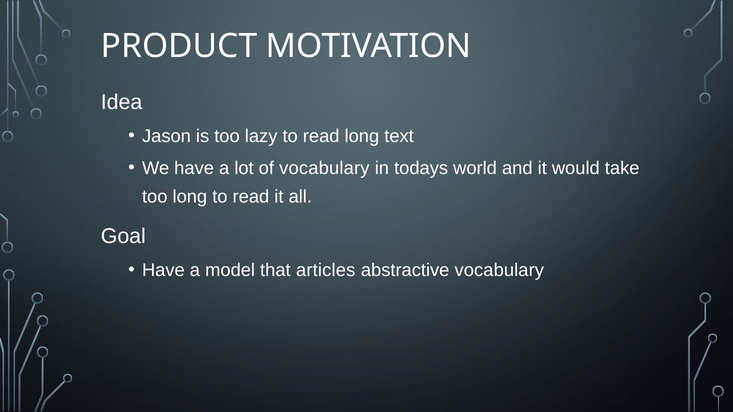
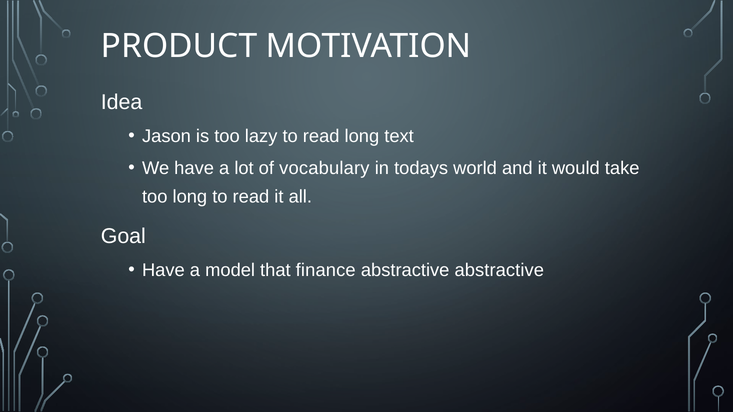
articles: articles -> finance (326, 270)
abstractive vocabulary: vocabulary -> abstractive (499, 270)
